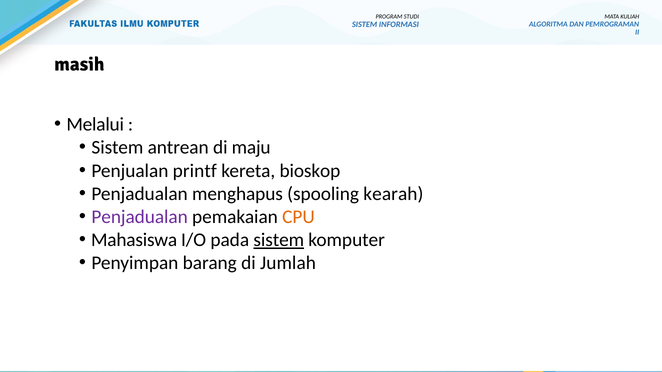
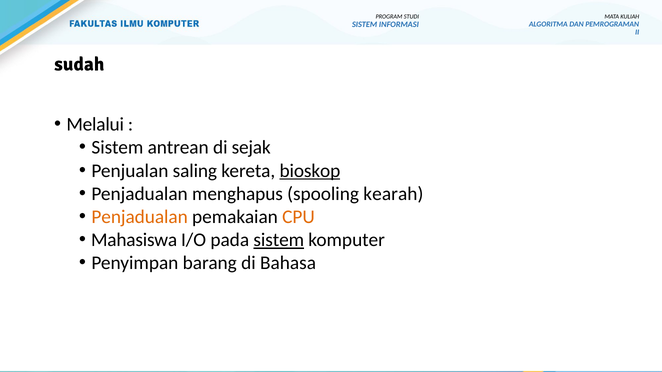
masih: masih -> sudah (79, 64)
maju: maju -> sejak (251, 148)
printf: printf -> saling (195, 171)
bioskop underline: none -> present (310, 171)
Penjadualan colour: purple -> orange (140, 217)
Jumlah: Jumlah -> Bahasa (288, 263)
